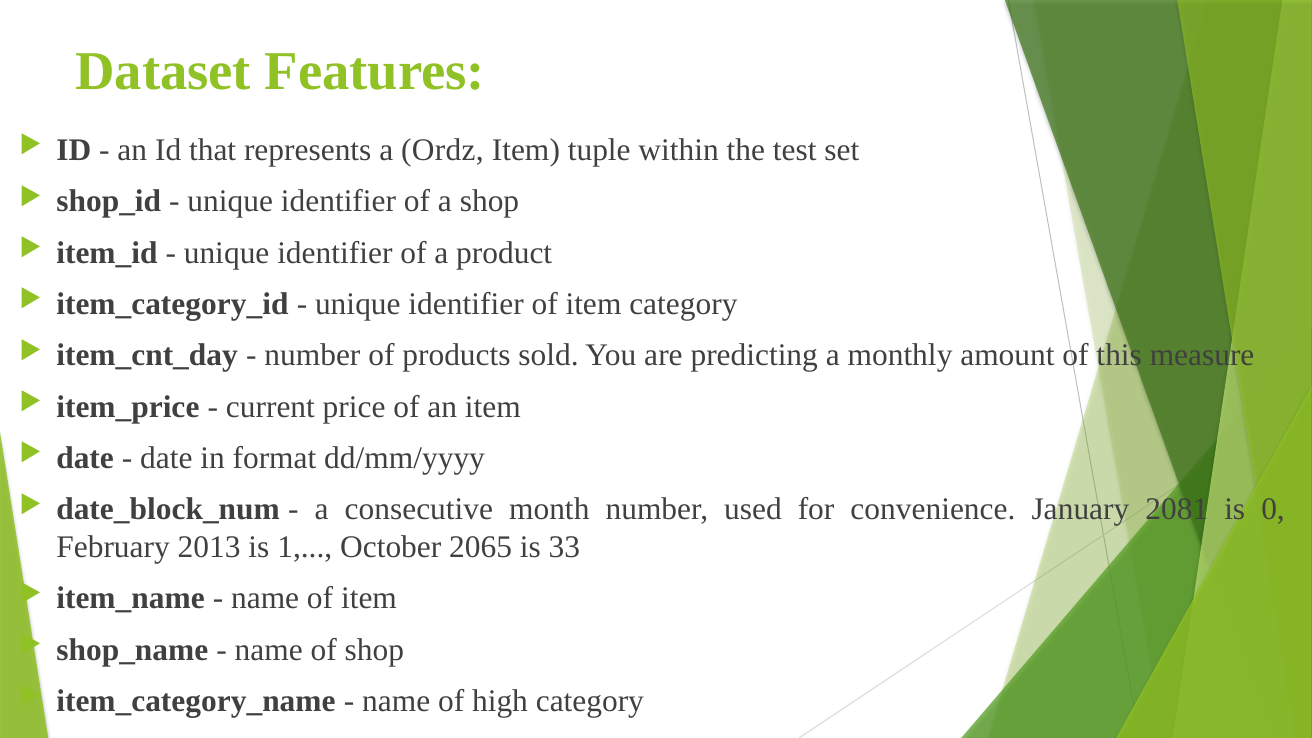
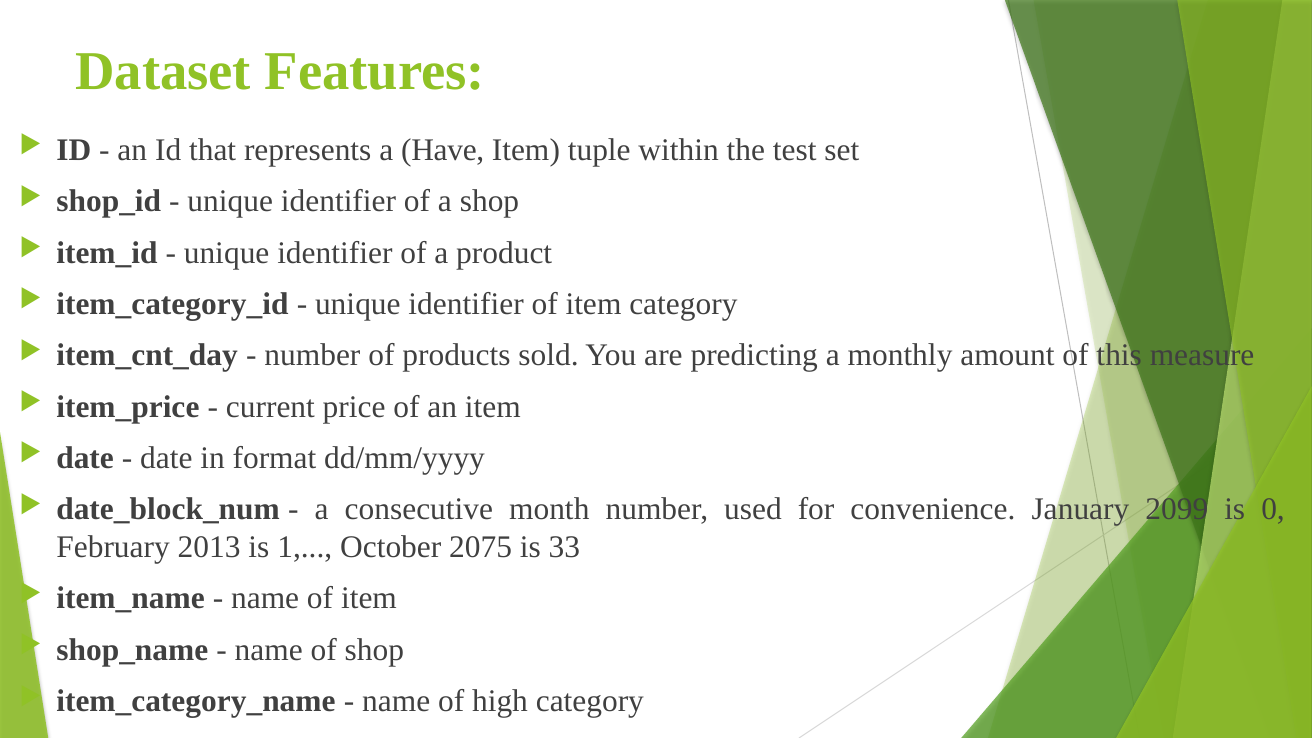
Ordz: Ordz -> Have (443, 150)
2081: 2081 -> 2099 (1177, 510)
2065: 2065 -> 2075 (481, 547)
